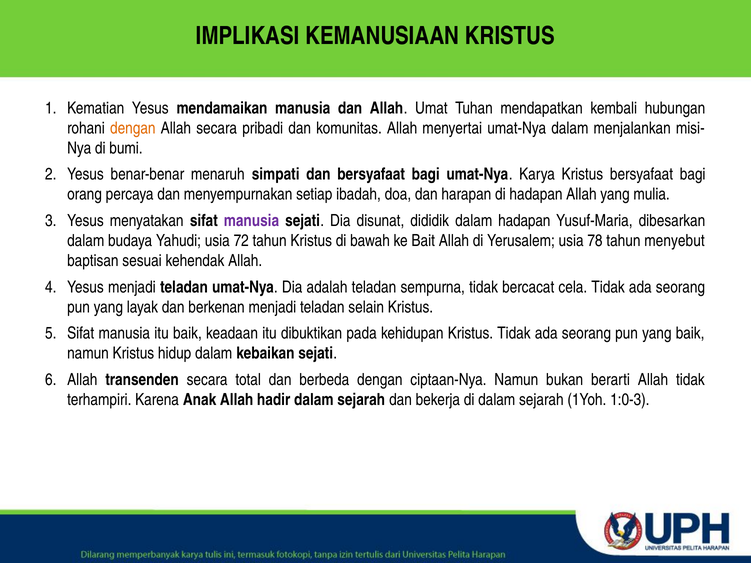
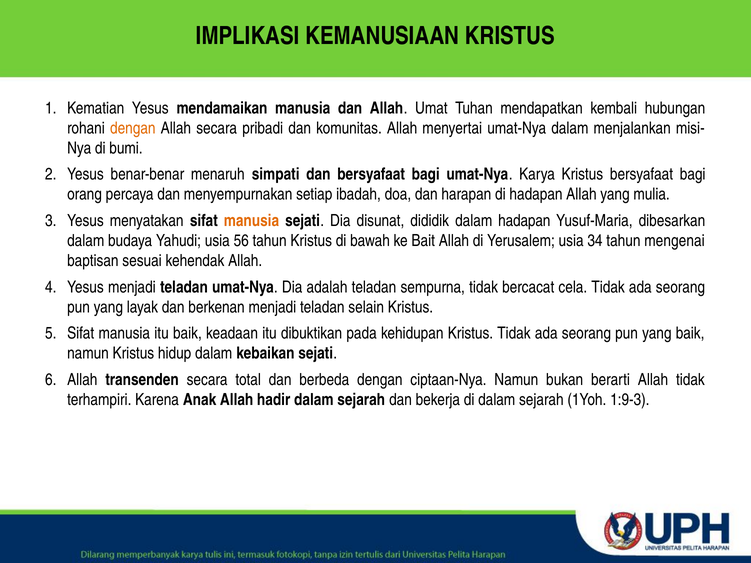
manusia colour: purple -> orange (251, 221)
72: 72 -> 56 (241, 241)
78: 78 -> 34 (595, 241)
menyebut: menyebut -> mengenai (675, 241)
1:0-3: 1:0-3 -> 1:9-3 (630, 400)
